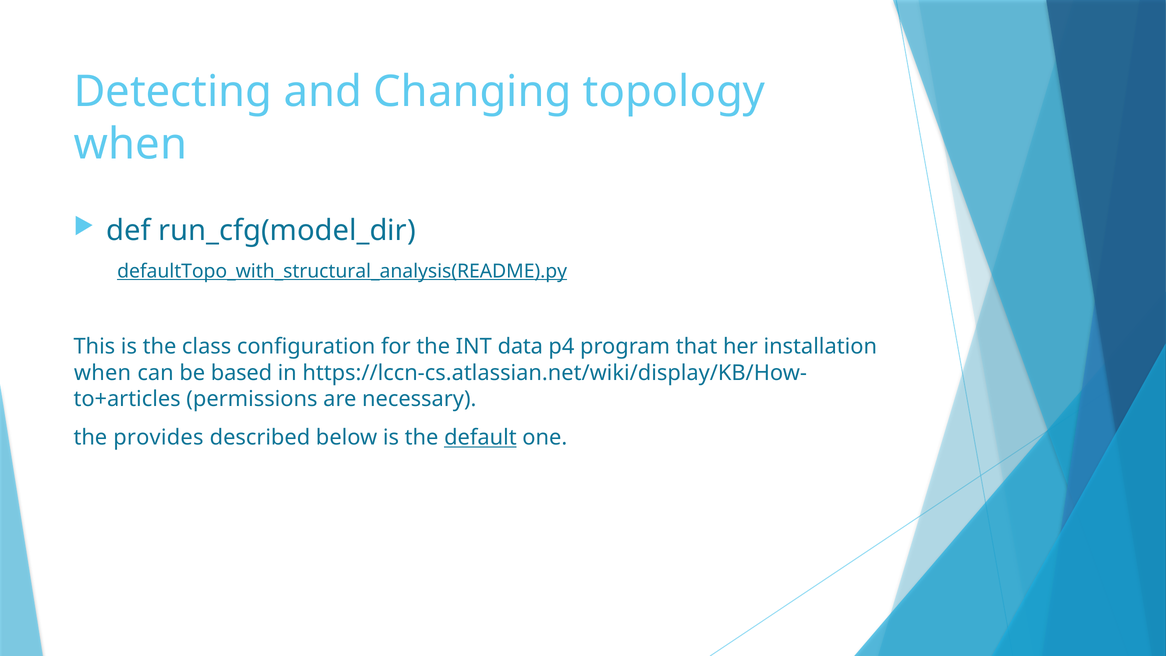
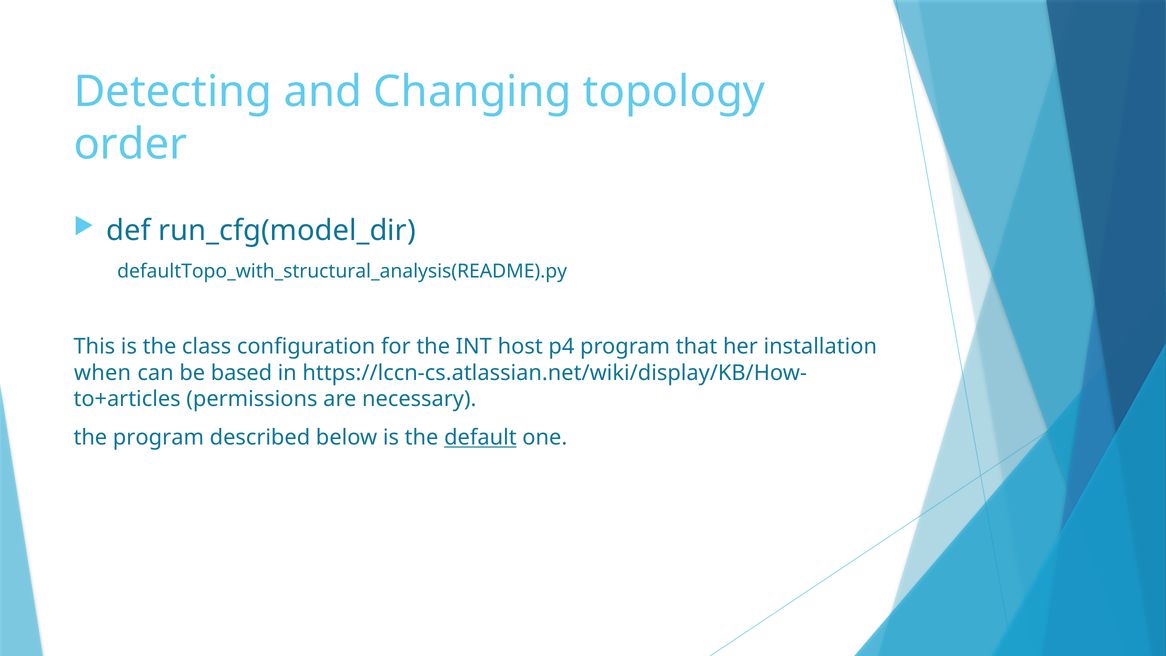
when: when -> order (130, 144)
defaultTopo_with_structural_analysis(README).py underline: present -> none (342, 271)
data: data -> host (520, 347)
the provides: provides -> program (158, 437)
